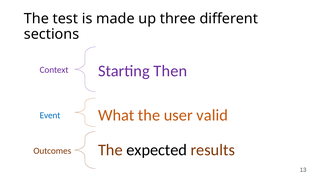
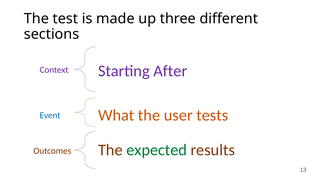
Then: Then -> After (170, 71)
valid: valid -> tests (212, 116)
expected colour: black -> green (157, 150)
